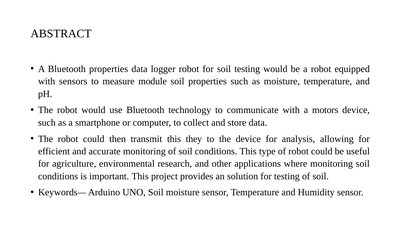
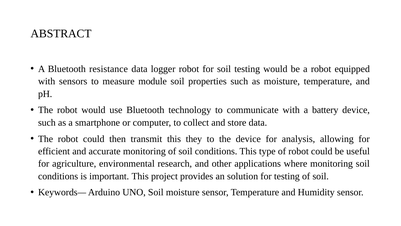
Bluetooth properties: properties -> resistance (109, 69)
motors: motors -> battery (325, 110)
